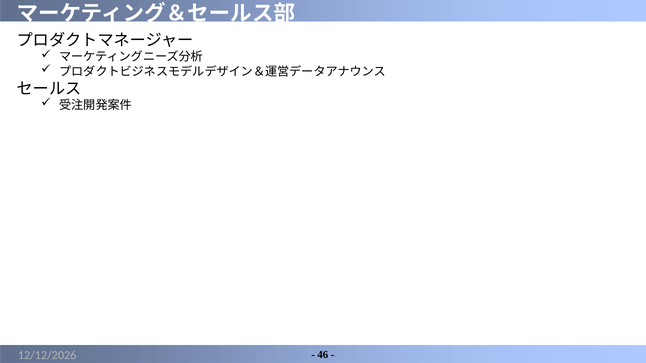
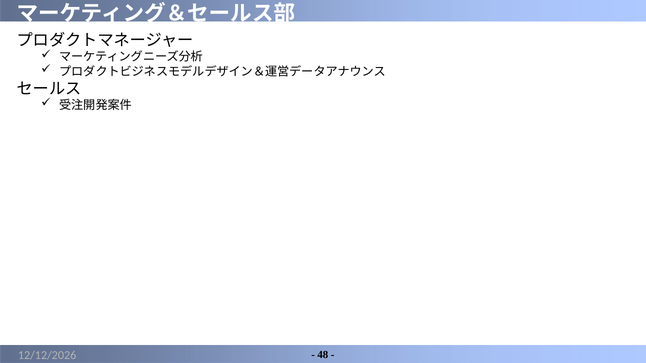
46: 46 -> 48 (323, 355)
